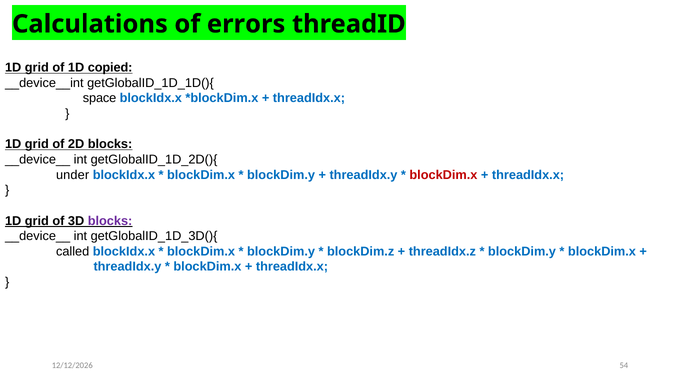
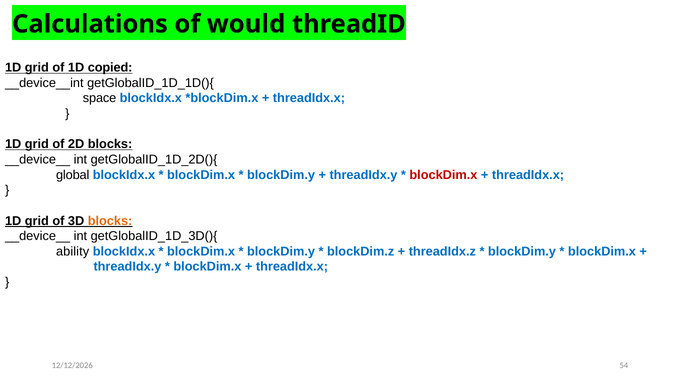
errors: errors -> would (246, 24)
under: under -> global (73, 175)
blocks colour: purple -> orange (110, 221)
called: called -> ability (73, 251)
